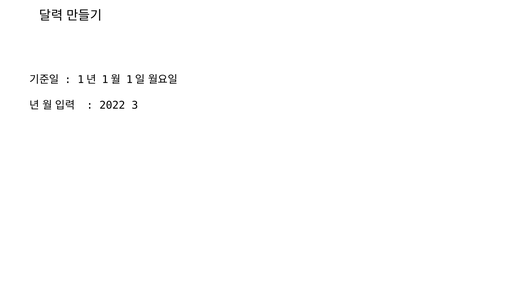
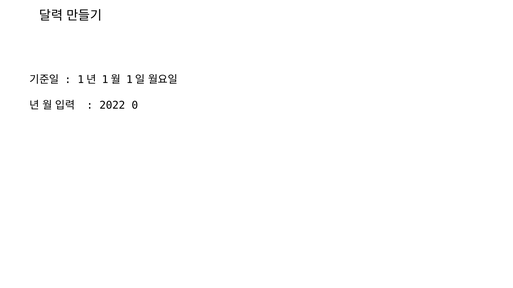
3: 3 -> 0 (135, 105)
